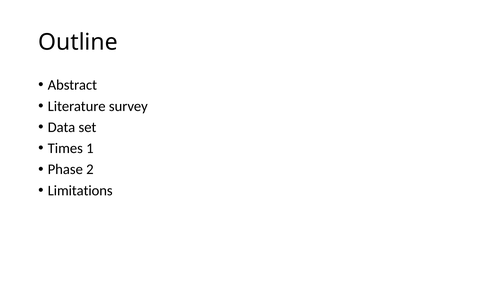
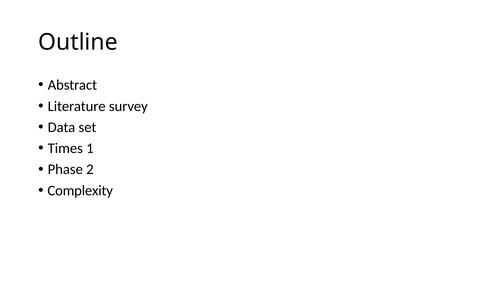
Limitations: Limitations -> Complexity (80, 190)
